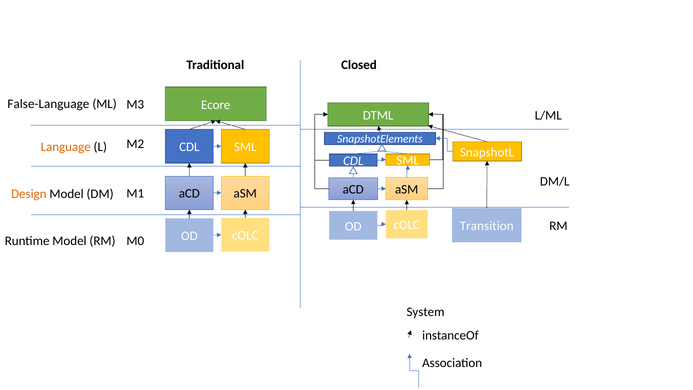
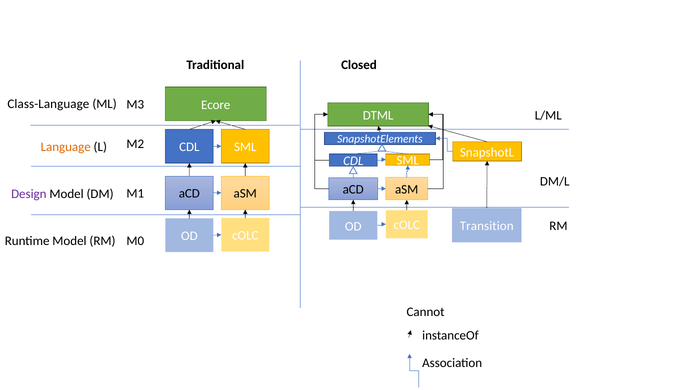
False-Language: False-Language -> Class-Language (48, 104)
Design colour: orange -> purple (29, 194)
System: System -> Cannot (426, 312)
